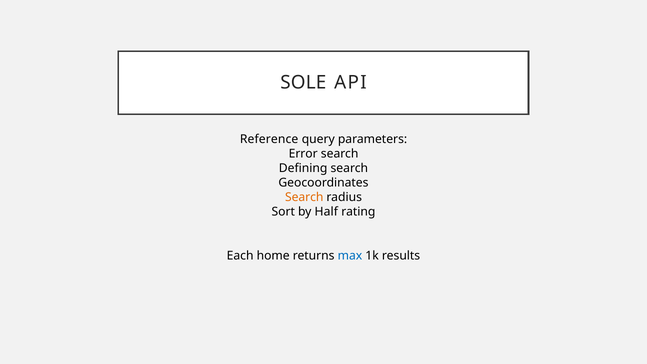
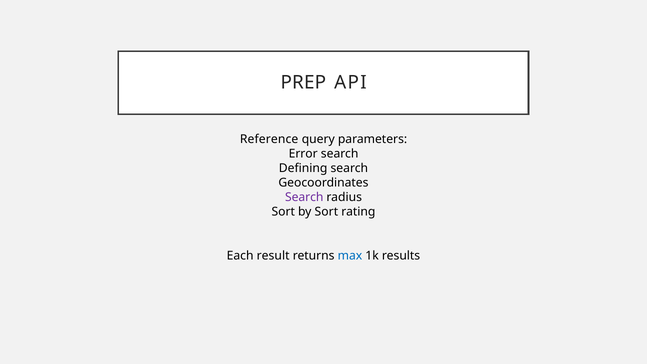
SOLE: SOLE -> PREP (303, 83)
Search colour: orange -> purple (304, 197)
by Half: Half -> Sort (326, 212)
home: home -> result (273, 256)
